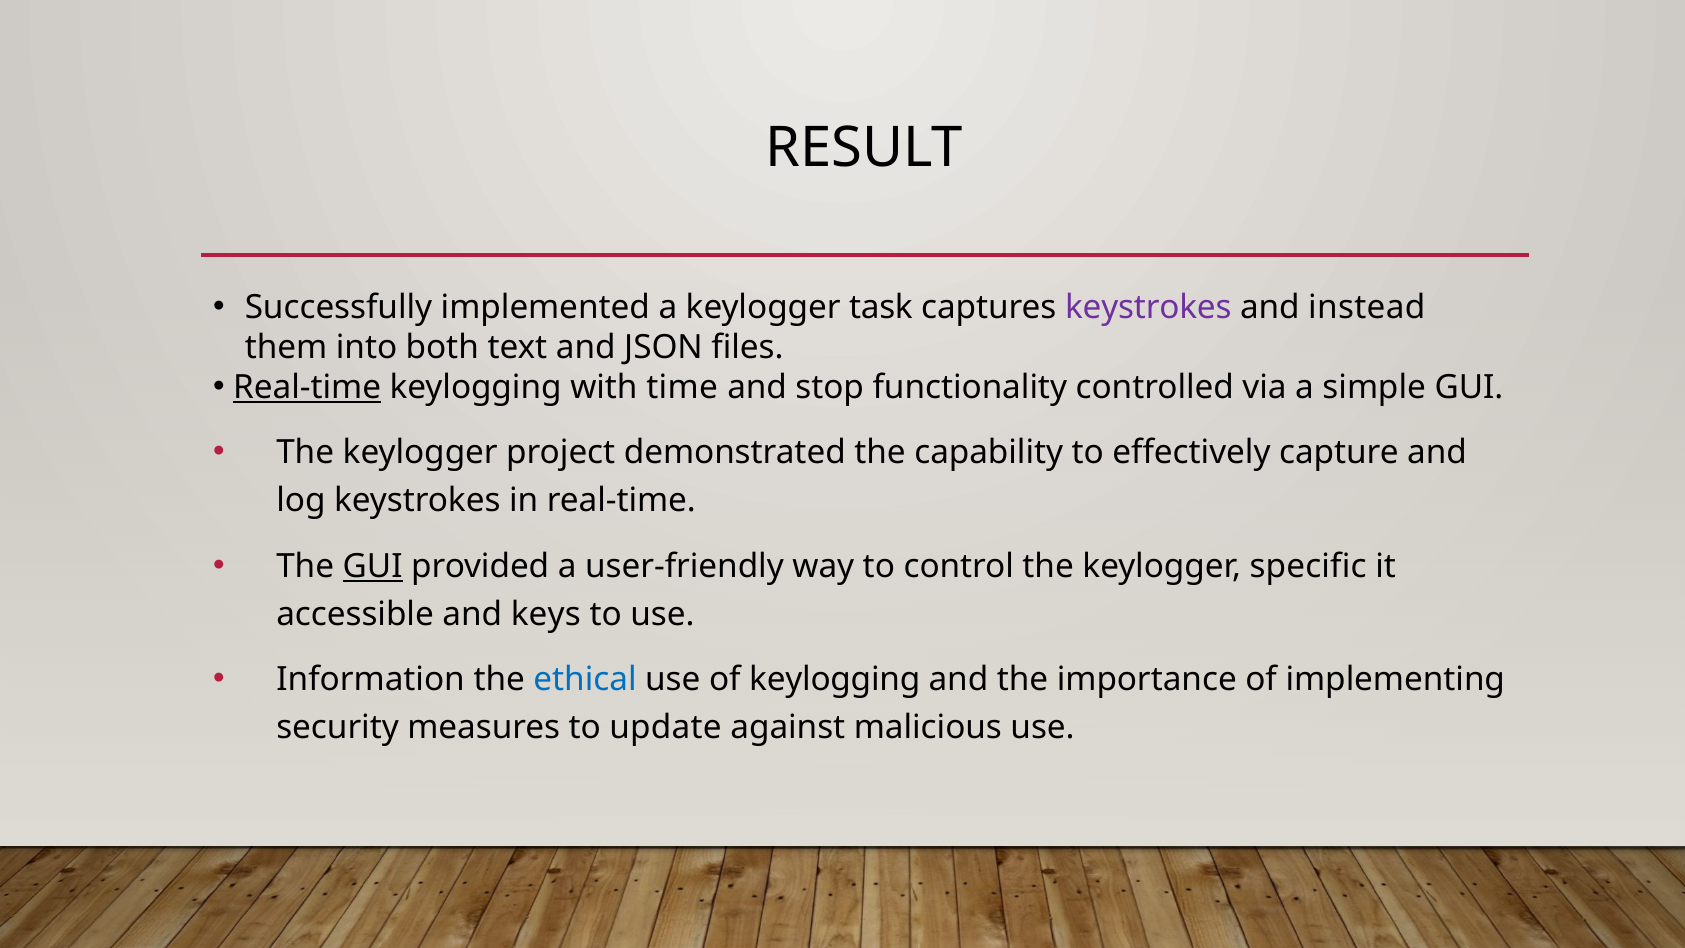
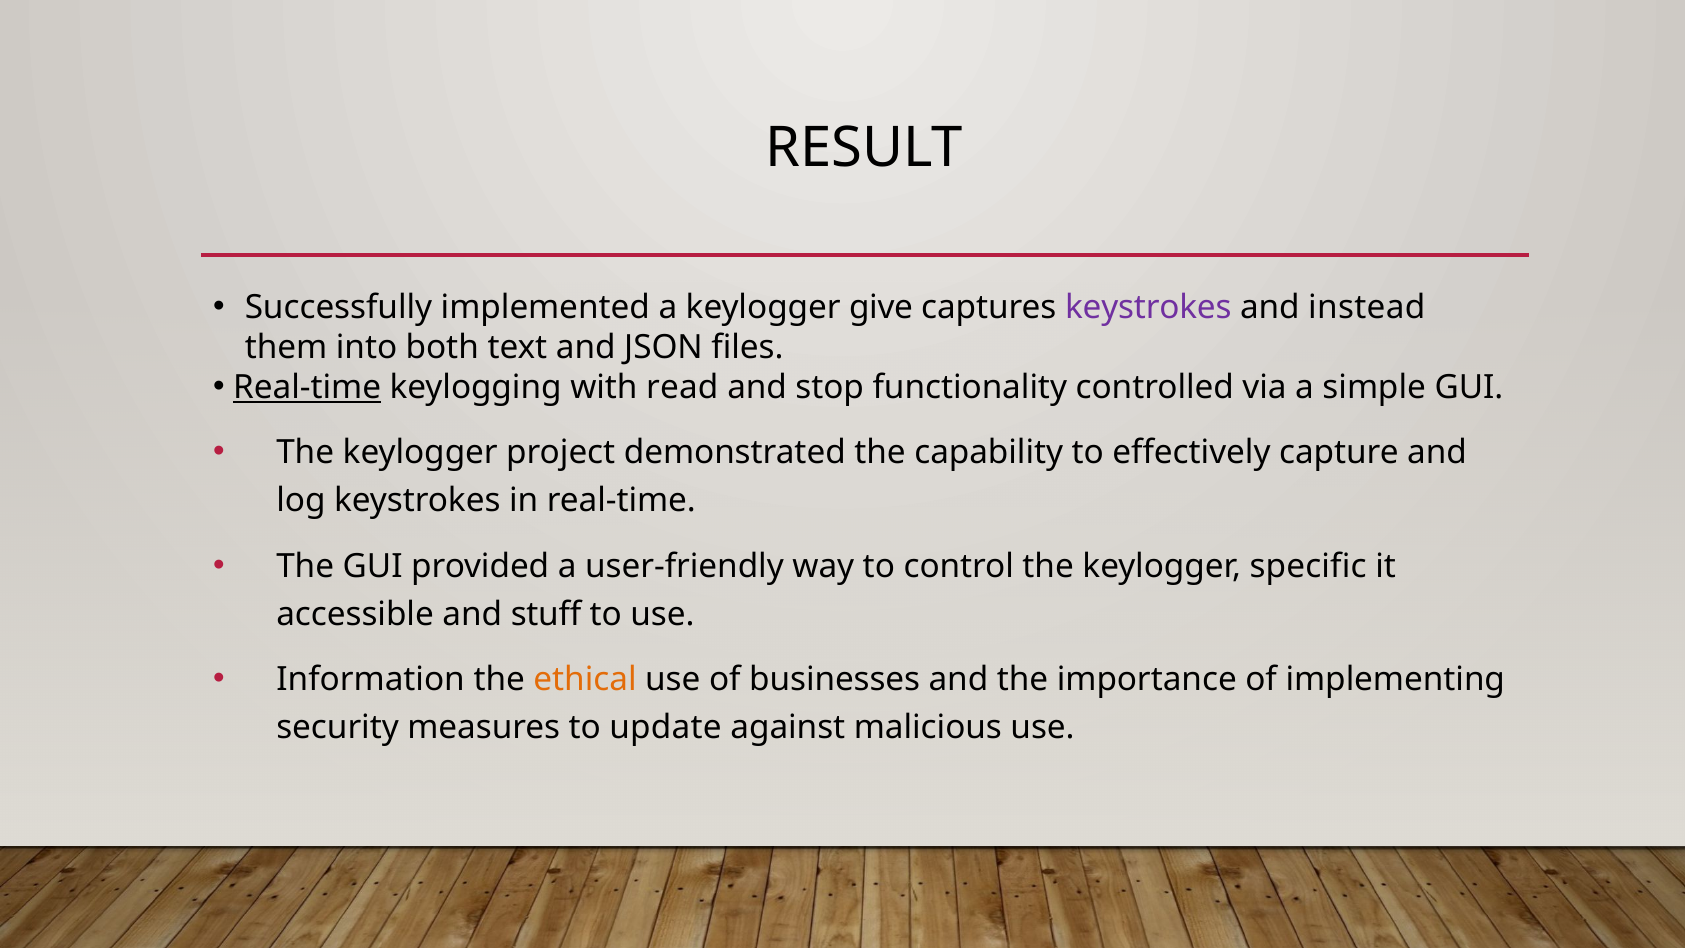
task: task -> give (881, 307)
time: time -> read (682, 387)
GUI underline: present -> none (373, 566)
keys: keys -> stuff (546, 614)
ethical colour: blue -> orange (585, 680)
of keylogging: keylogging -> businesses (835, 680)
